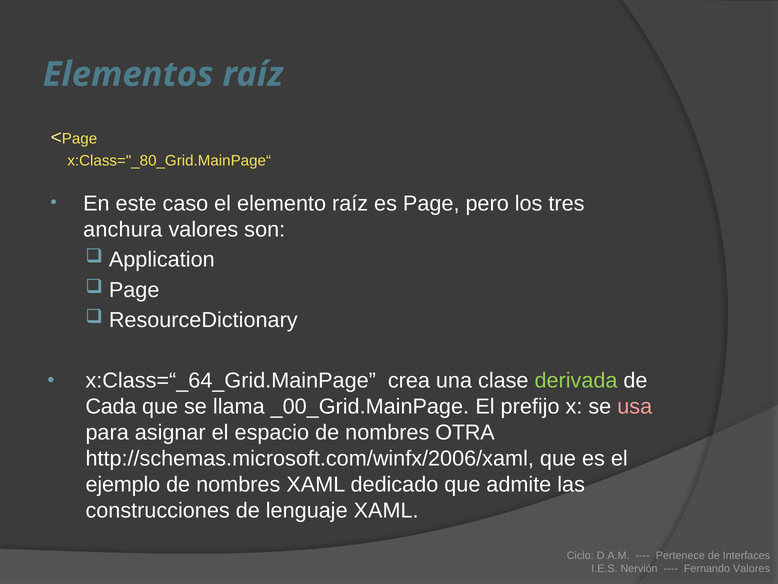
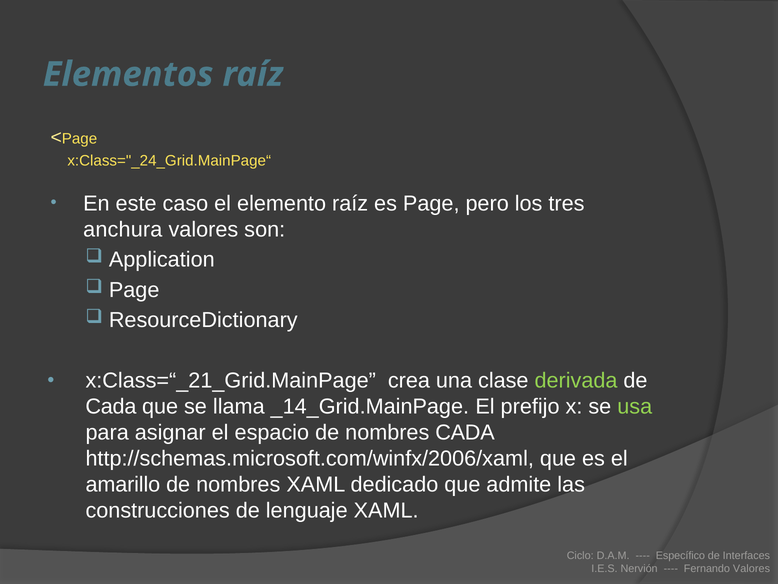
x:Class="_80_Grid.MainPage“: x:Class="_80_Grid.MainPage“ -> x:Class="_24_Grid.MainPage“ (169, 161)
x:Class=“_64_Grid.MainPage: x:Class=“_64_Grid.MainPage -> x:Class=“_21_Grid.MainPage (231, 380)
_00_Grid.MainPage: _00_Grid.MainPage -> _14_Grid.MainPage (370, 406)
usa colour: pink -> light green (635, 406)
nombres OTRA: OTRA -> CADA (465, 432)
ejemplo: ejemplo -> amarillo (123, 484)
Pertenece: Pertenece -> Específico (680, 555)
